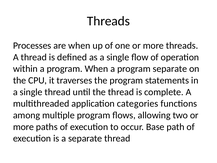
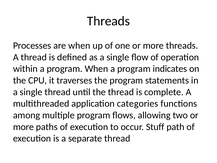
program separate: separate -> indicates (170, 69)
Base: Base -> Stuff (155, 127)
